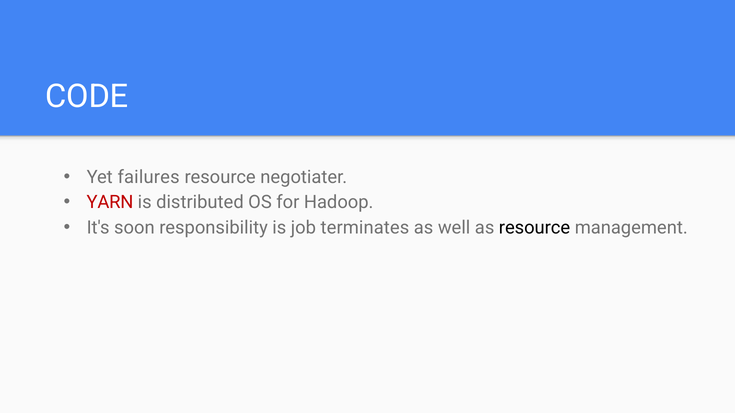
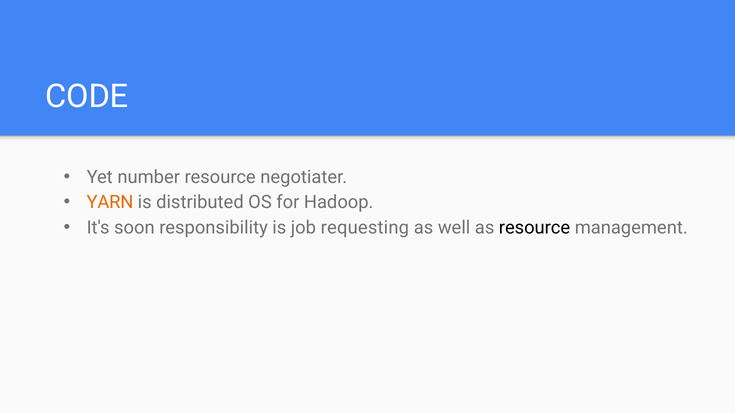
failures: failures -> number (149, 177)
YARN colour: red -> orange (110, 203)
terminates: terminates -> requesting (365, 228)
